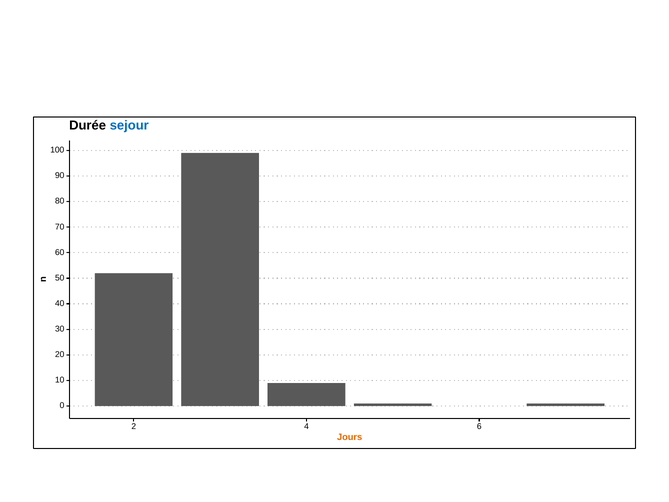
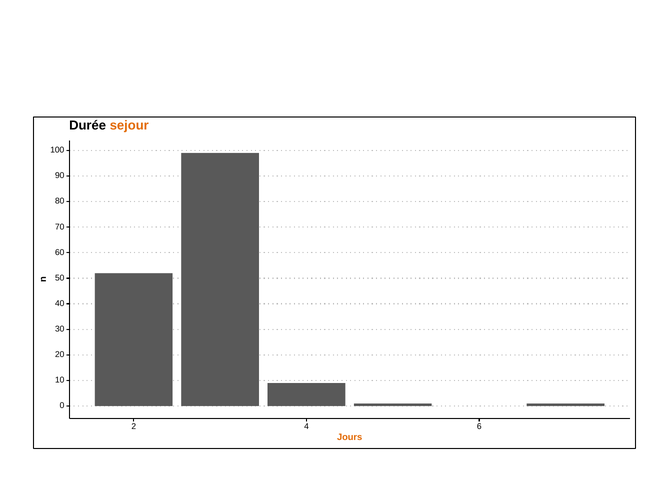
sejour colour: blue -> orange (129, 125)
